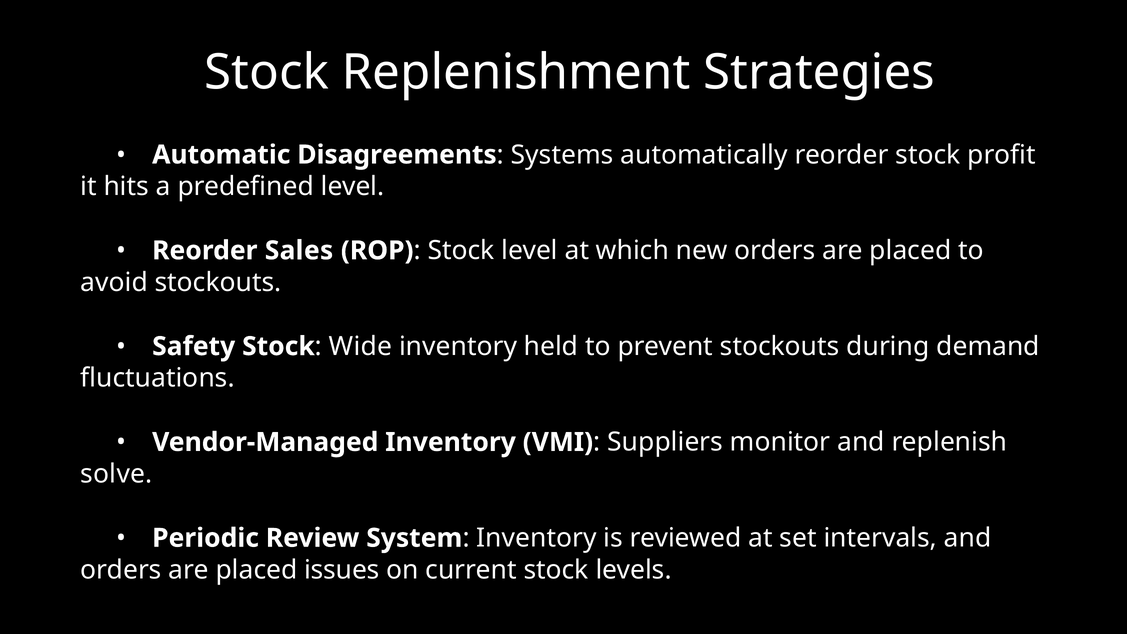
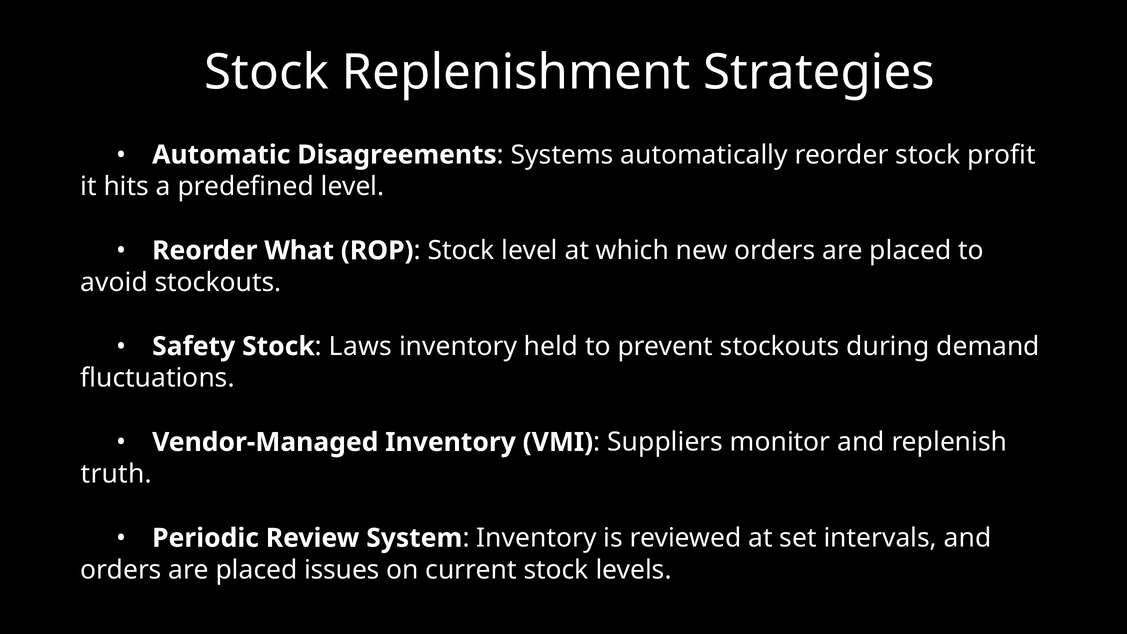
Sales: Sales -> What (299, 251)
Wide: Wide -> Laws (360, 346)
solve: solve -> truth (116, 474)
